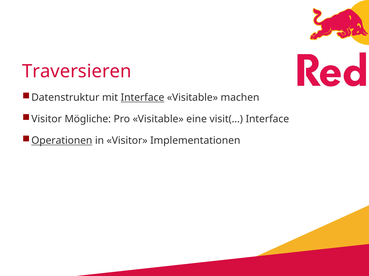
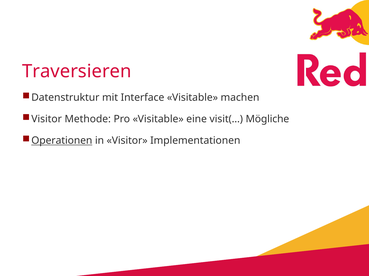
Interface underline: present -> none (143, 98)
Mögliche: Mögliche -> Methode (88, 119)
visit(… Interface: Interface -> Mögliche (267, 119)
